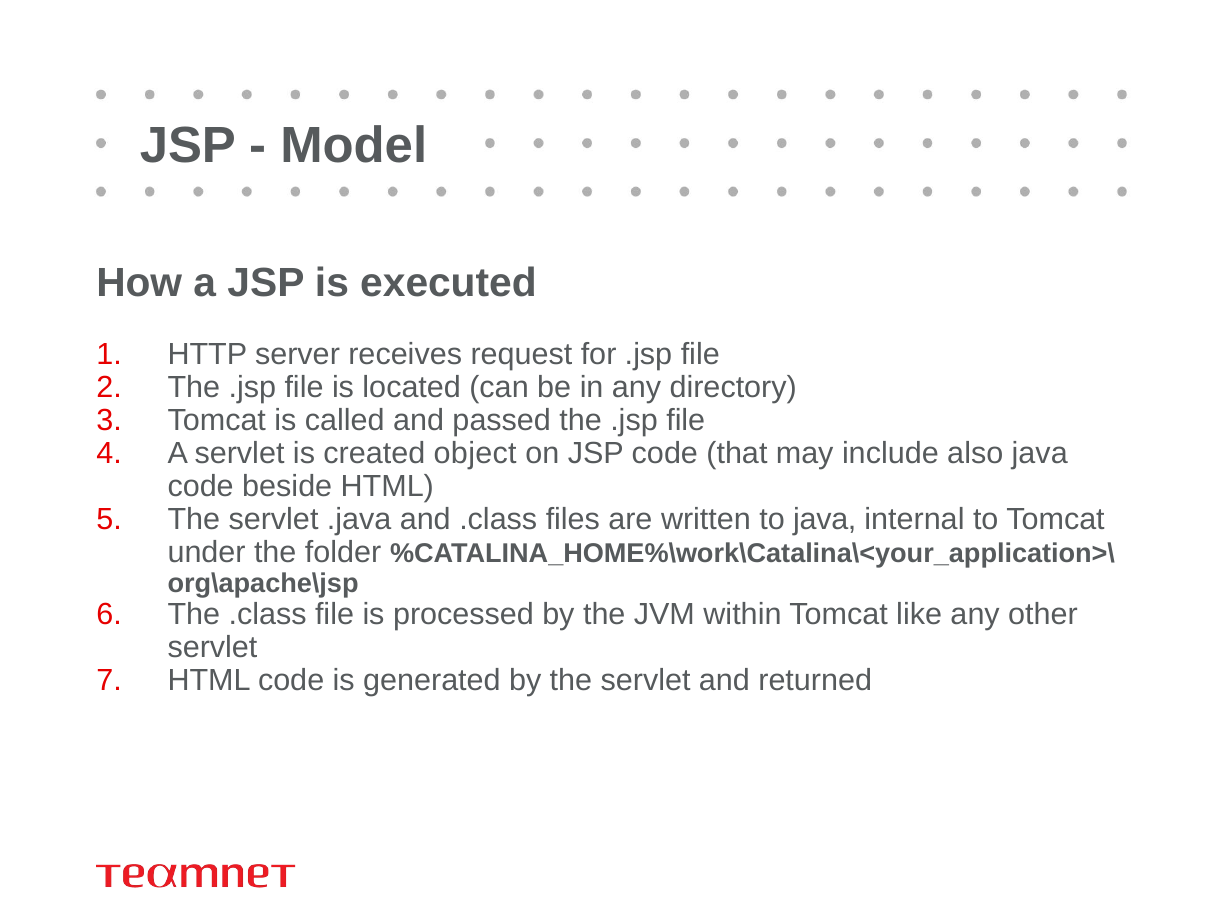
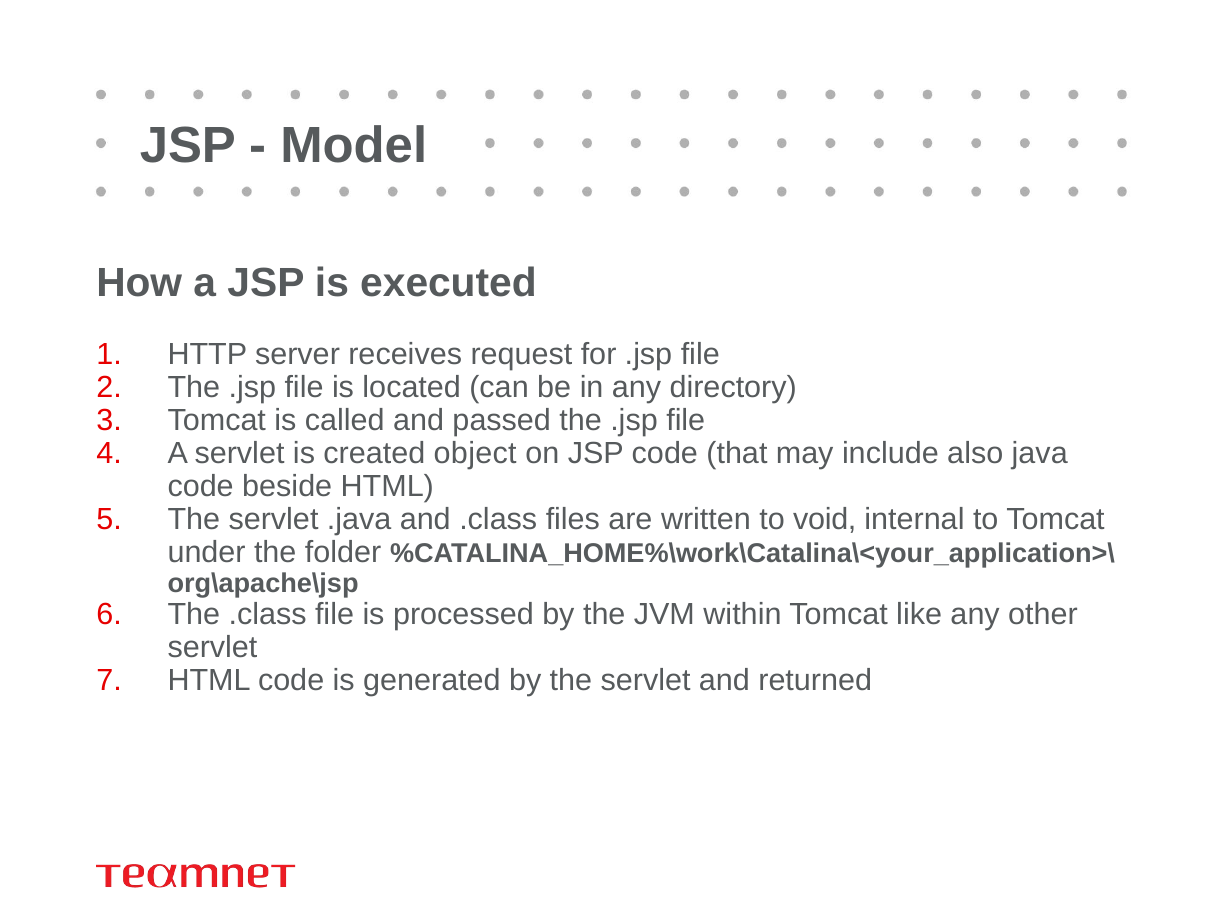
to java: java -> void (825, 520)
